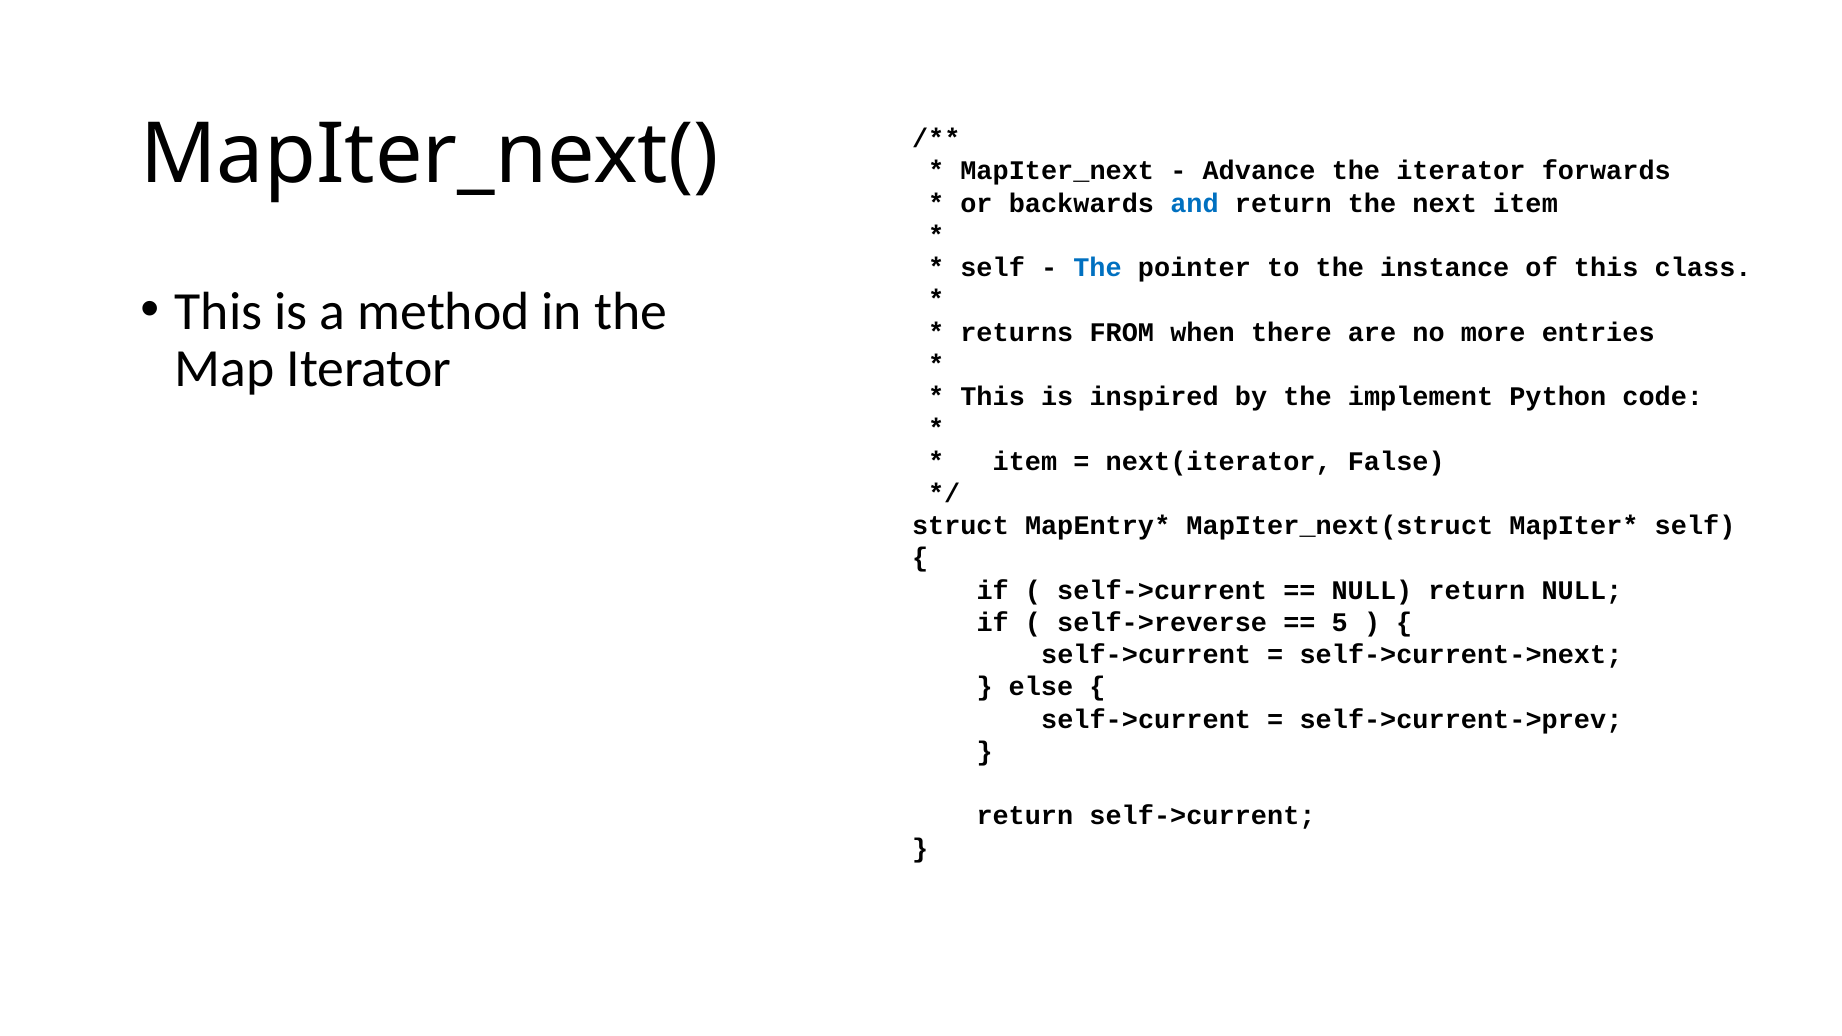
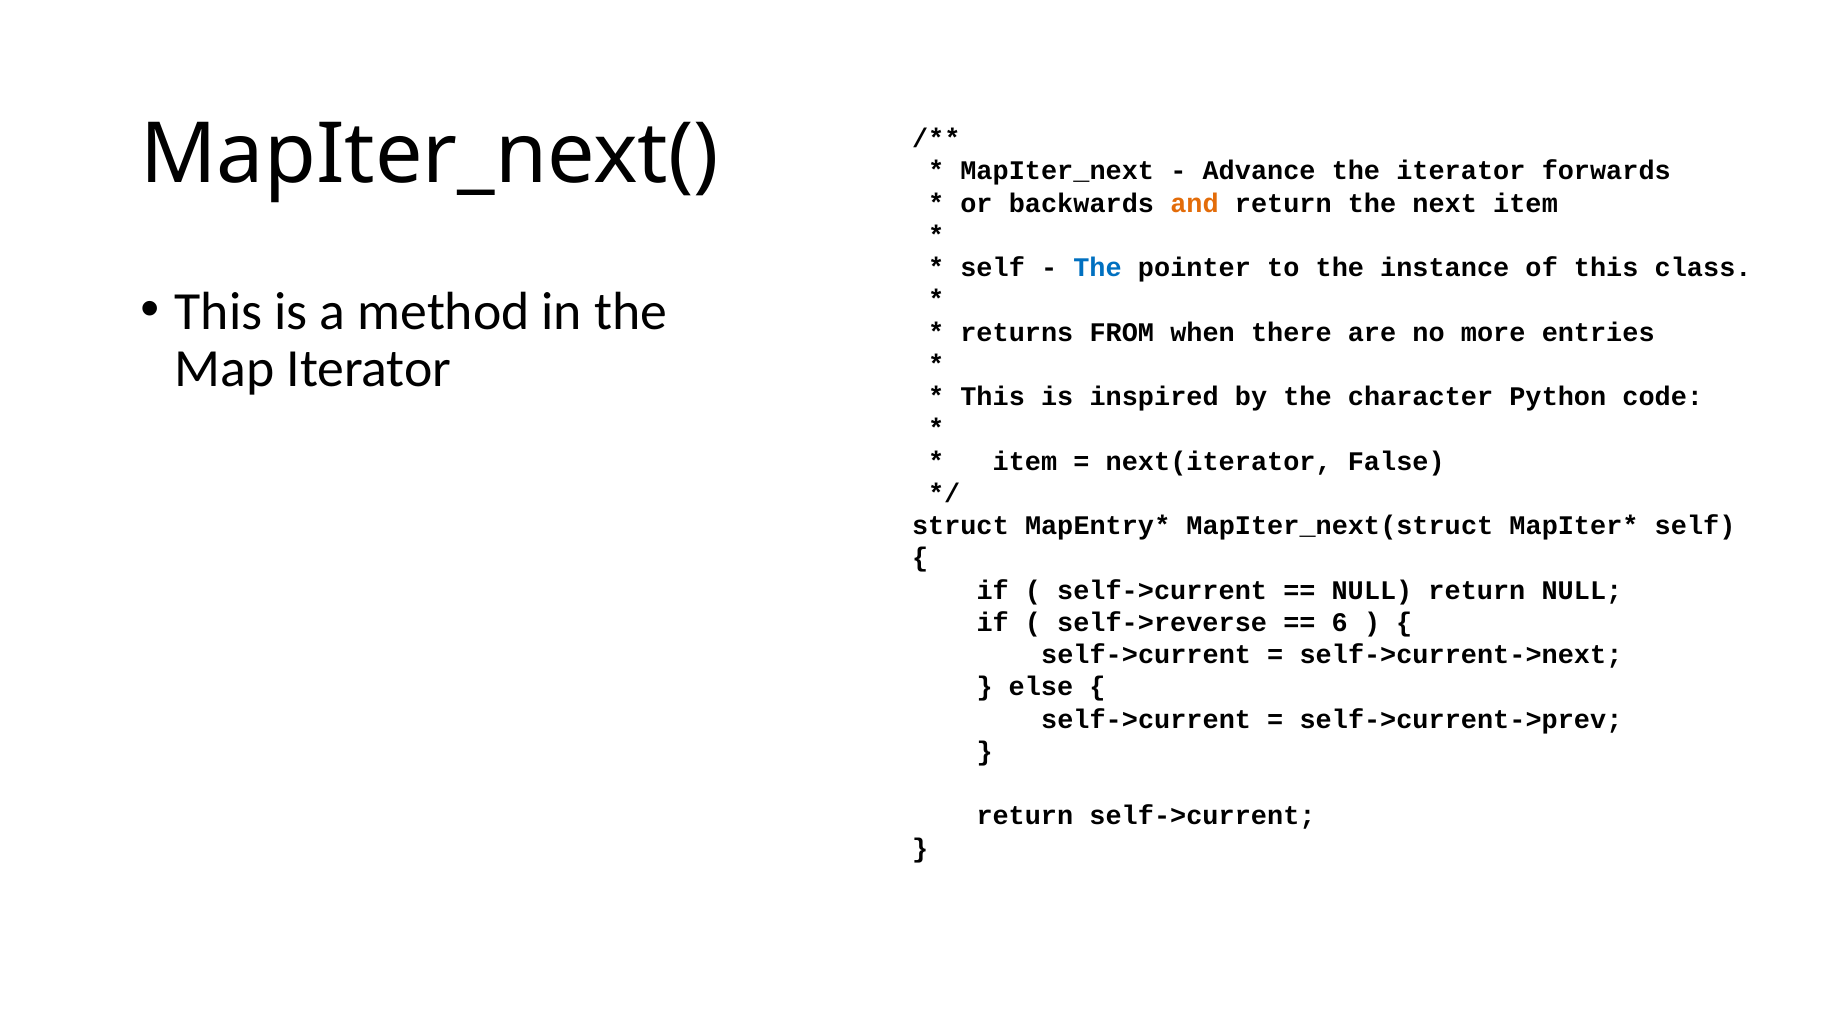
and colour: blue -> orange (1195, 203)
implement: implement -> character (1421, 397)
5: 5 -> 6 (1340, 623)
